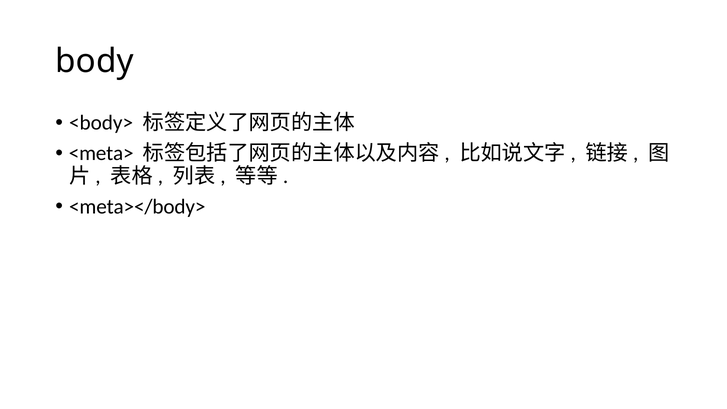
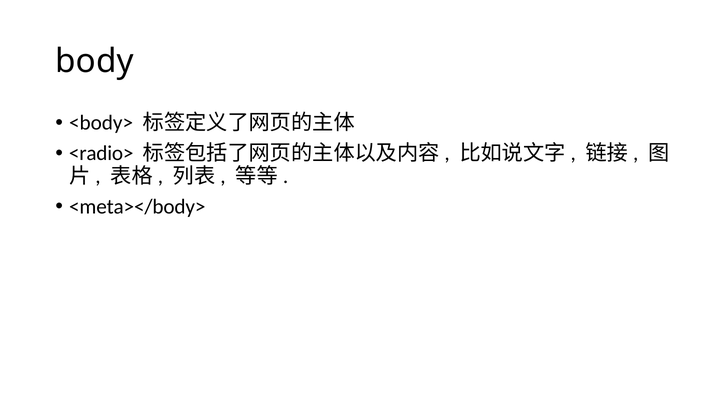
<meta>: <meta> -> <radio> (101, 153)
